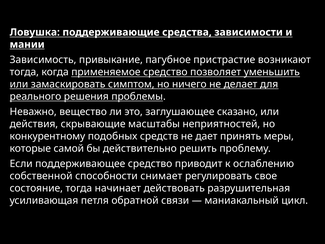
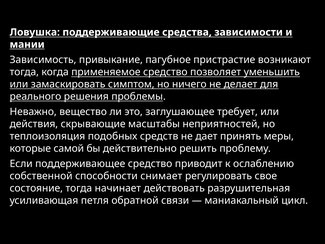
сказано: сказано -> требует (237, 112)
конкурентному: конкурентному -> теплоизоляция (47, 136)
